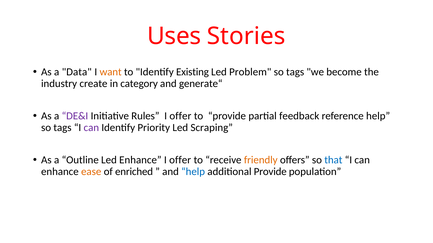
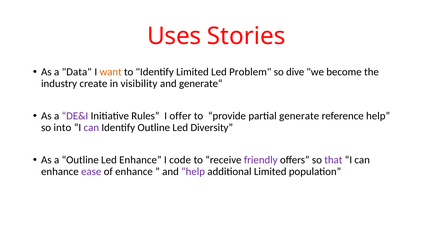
Identify Existing: Existing -> Limited (192, 72)
tags: tags -> dive (295, 72)
category: category -> visibility (139, 84)
feedback: feedback -> generate (299, 116)
tags: tags -> into (62, 128)
Identify Priority: Priority -> Outline (154, 128)
Scraping: Scraping -> Diversity (212, 128)
offer: offer -> code (180, 160)
friendly colour: orange -> purple (261, 160)
that colour: blue -> purple (333, 160)
ease colour: orange -> purple (91, 172)
of enriched: enriched -> enhance (134, 172)
help colour: blue -> purple (193, 172)
additional Provide: Provide -> Limited (270, 172)
